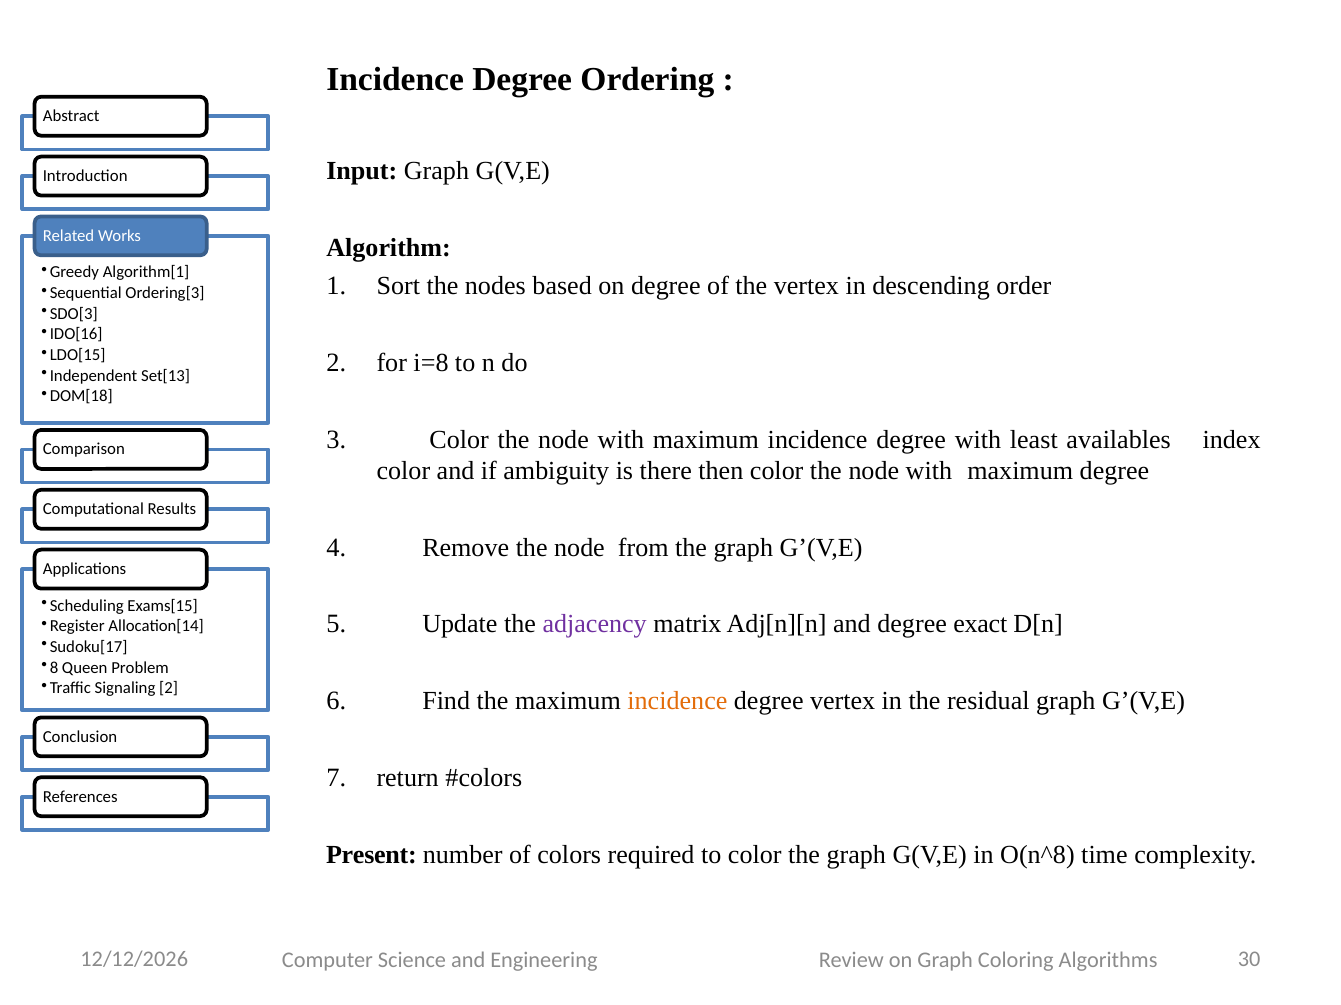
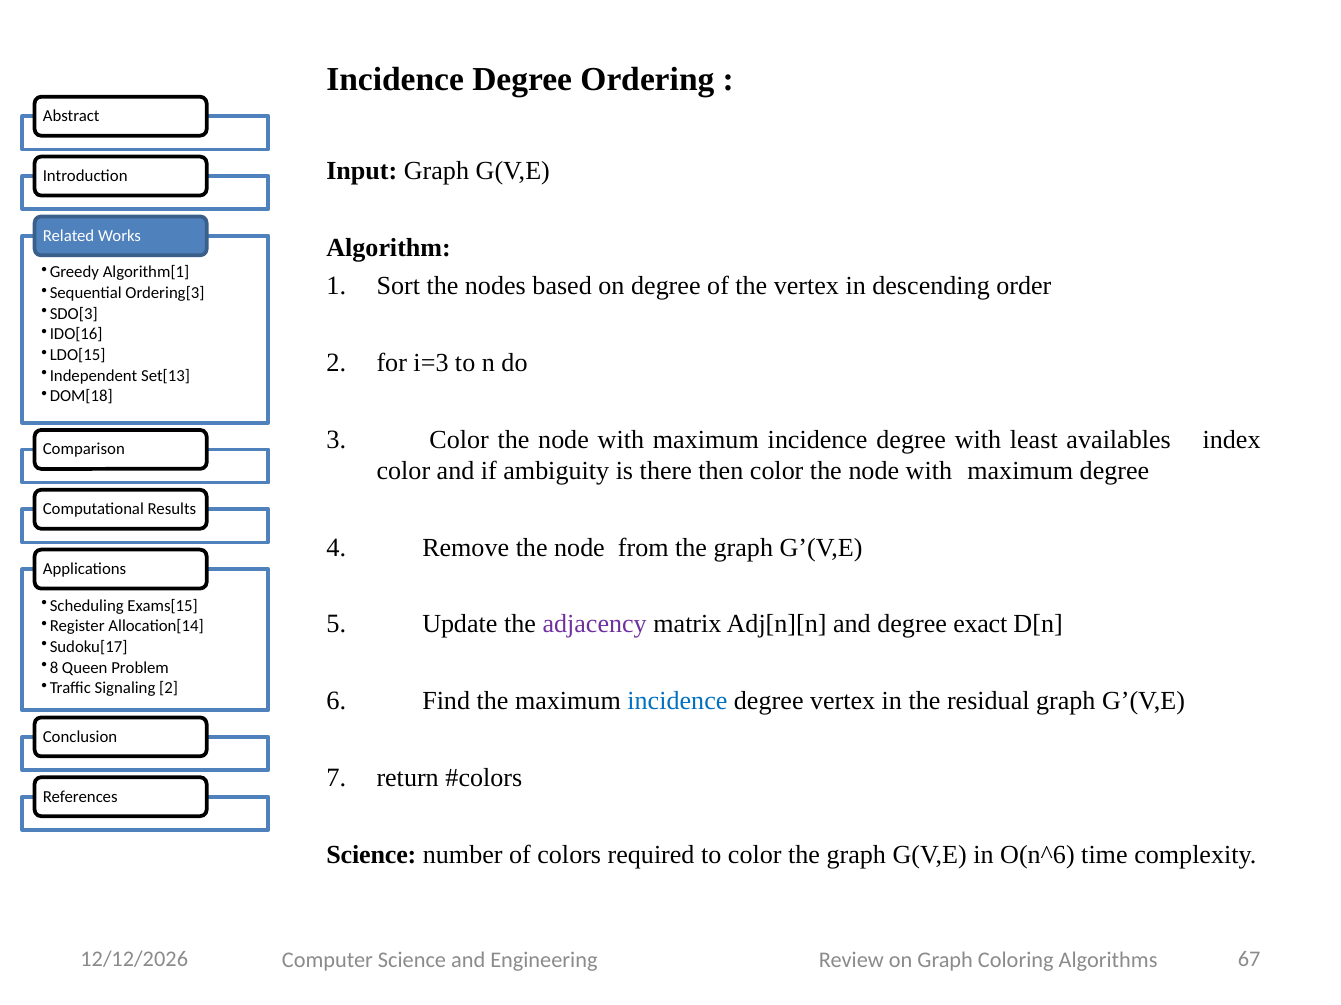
i=8: i=8 -> i=3 (431, 363)
incidence colour: orange -> blue (677, 702)
Present: Present -> Science (371, 855)
O(n^8: O(n^8 -> O(n^6 (1037, 855)
30: 30 -> 67 (1249, 960)
